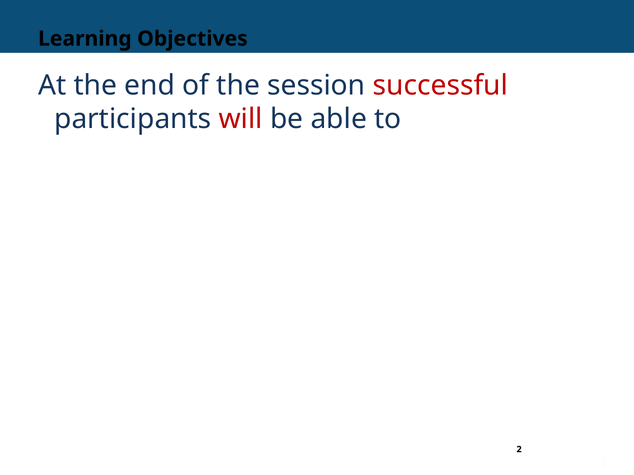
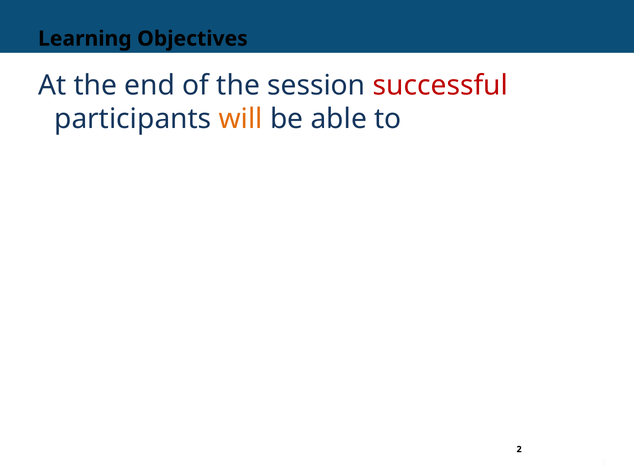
will colour: red -> orange (241, 119)
